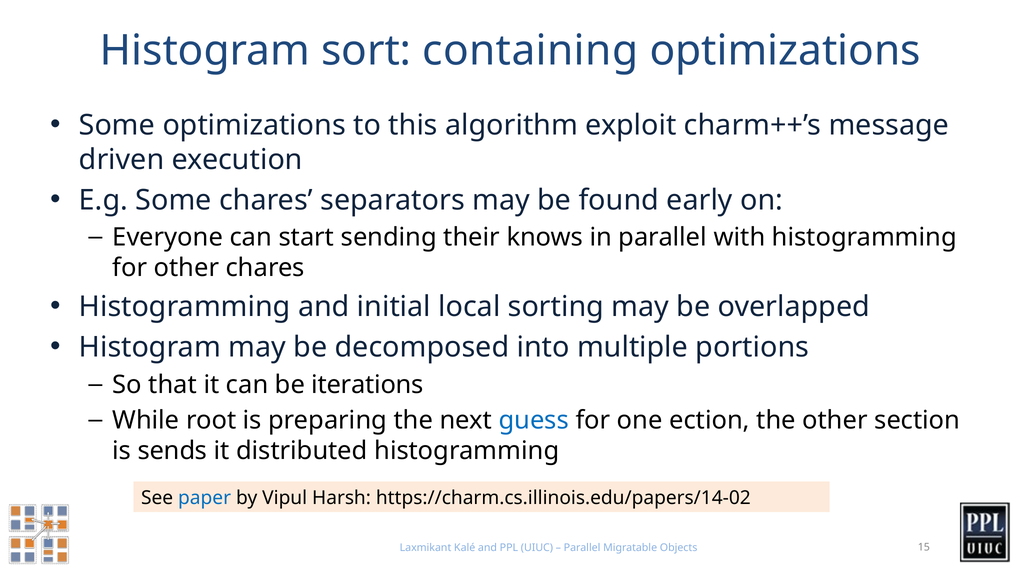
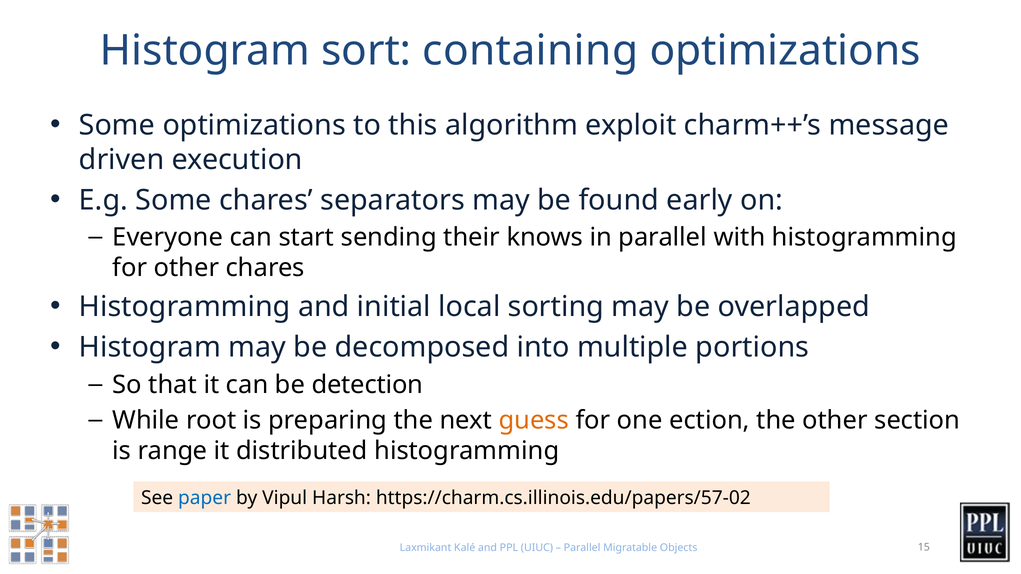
iterations: iterations -> detection (367, 385)
guess colour: blue -> orange (534, 421)
sends: sends -> range (173, 451)
https://charm.cs.illinois.edu/papers/14-02: https://charm.cs.illinois.edu/papers/14-02 -> https://charm.cs.illinois.edu/papers/57-02 (563, 498)
